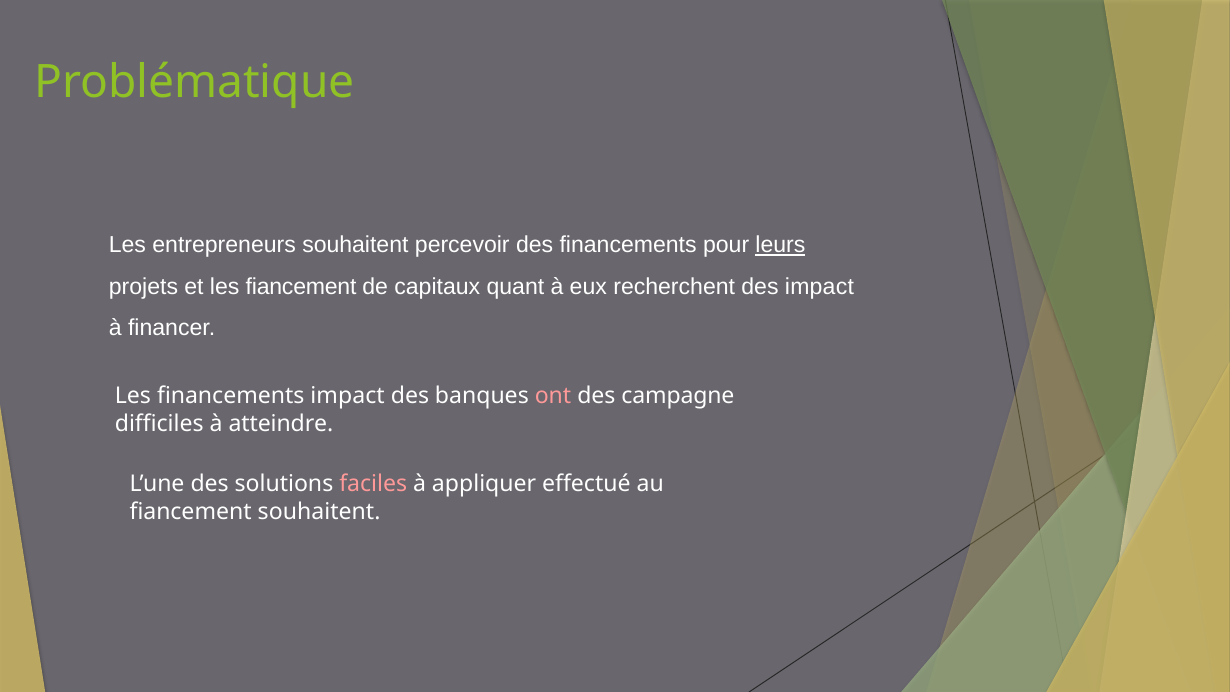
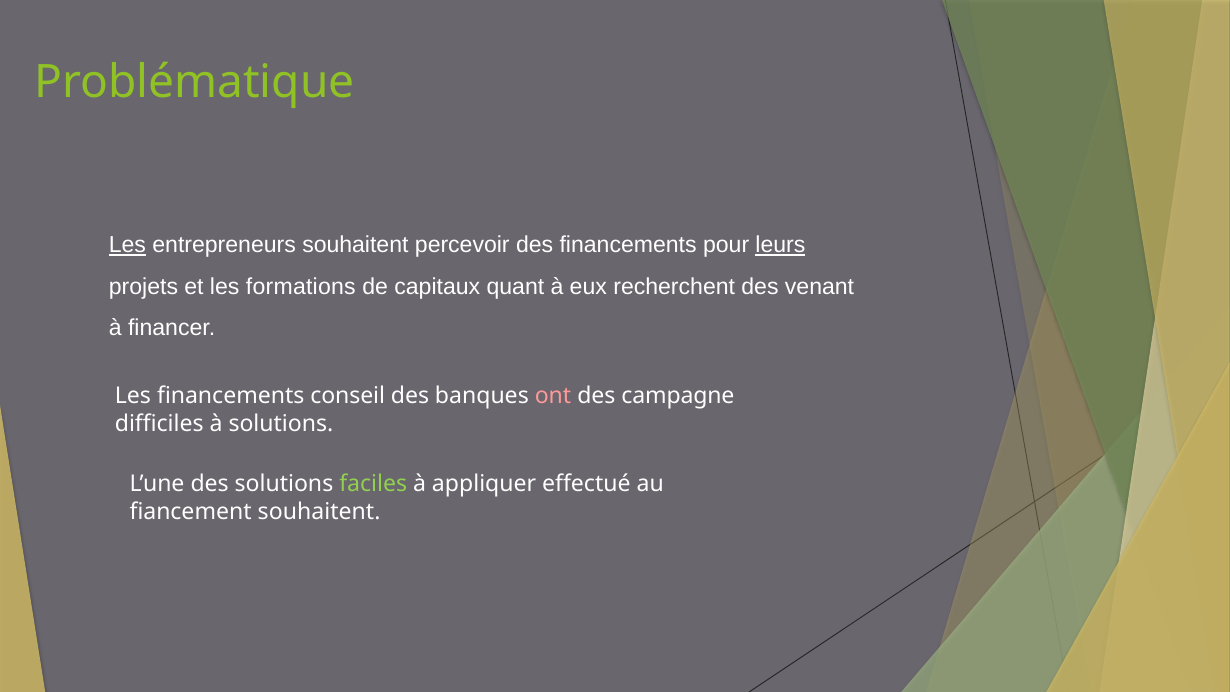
Les underline: none -> present (127, 245)
les fiancement: fiancement -> formations (301, 287)
des impact: impact -> venant (820, 287)
financements impact: impact -> conseil (348, 396)
à atteindre: atteindre -> solutions (281, 423)
faciles colour: pink -> light green (373, 484)
